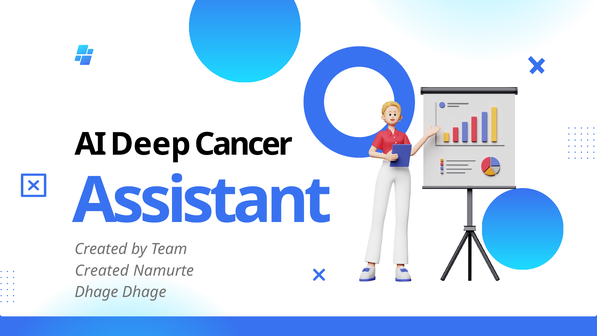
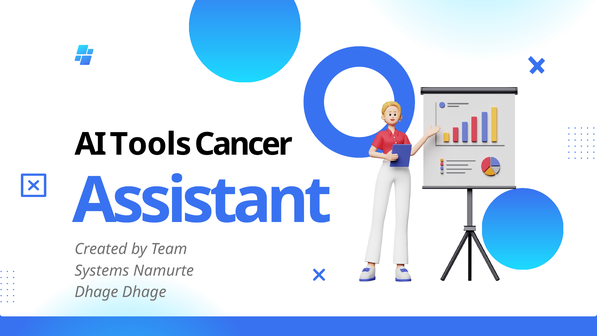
Deep: Deep -> Tools (151, 144)
Created: Created -> Systems (102, 271)
